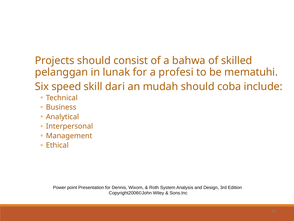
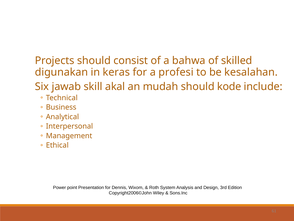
pelanggan: pelanggan -> digunakan (61, 72)
lunak: lunak -> keras (116, 72)
mematuhi: mematuhi -> kesalahan (251, 72)
speed: speed -> jawab (66, 86)
dari: dari -> akal (115, 86)
coba: coba -> kode (229, 86)
